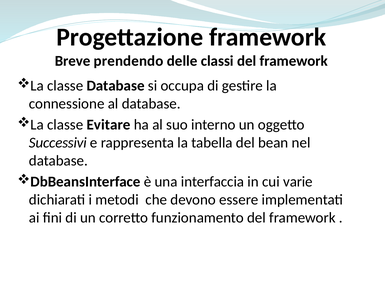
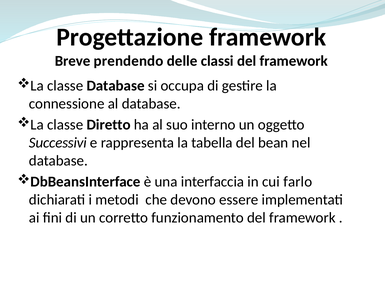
Evitare: Evitare -> Diretto (109, 125)
varie: varie -> farlo (298, 181)
